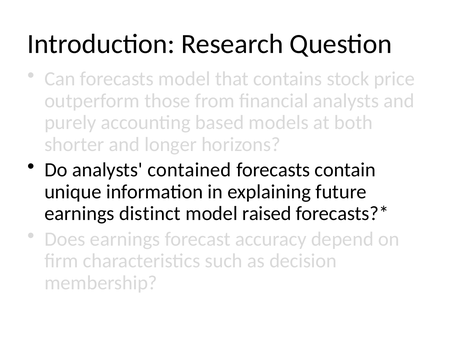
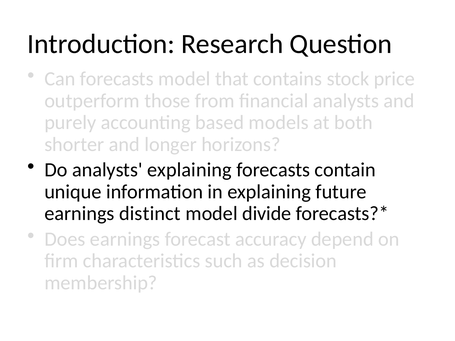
analysts contained: contained -> explaining (189, 170)
raised: raised -> divide (267, 214)
